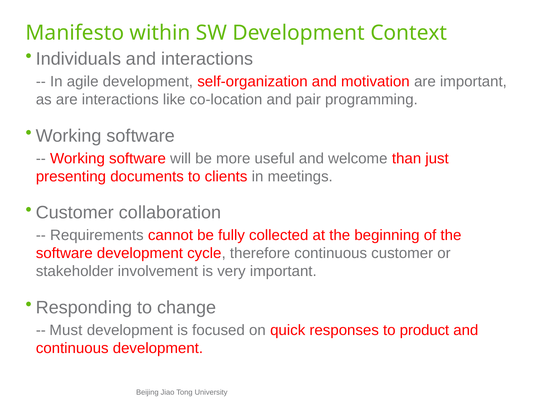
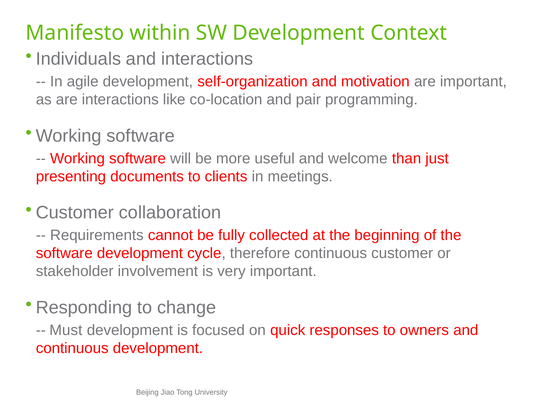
product: product -> owners (424, 331)
